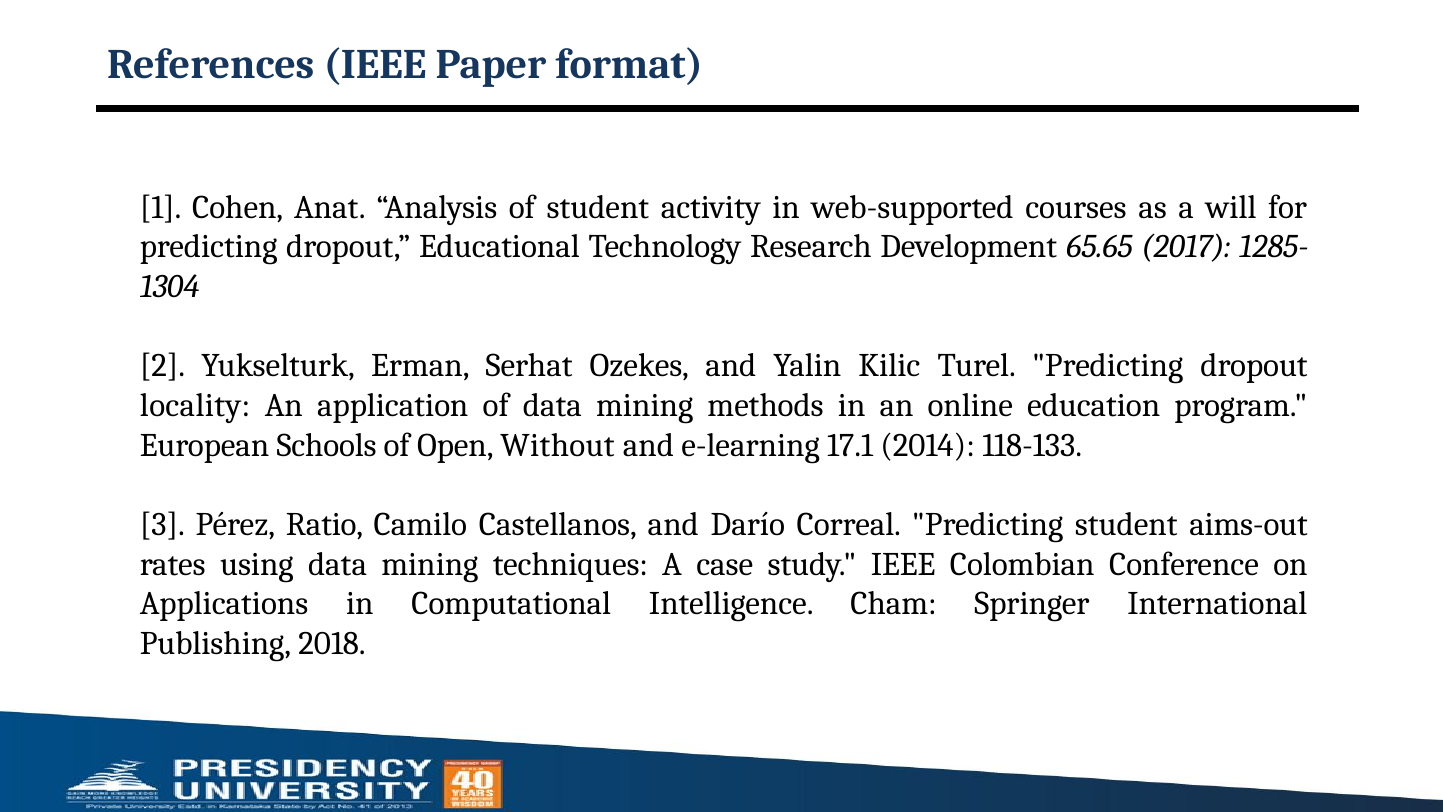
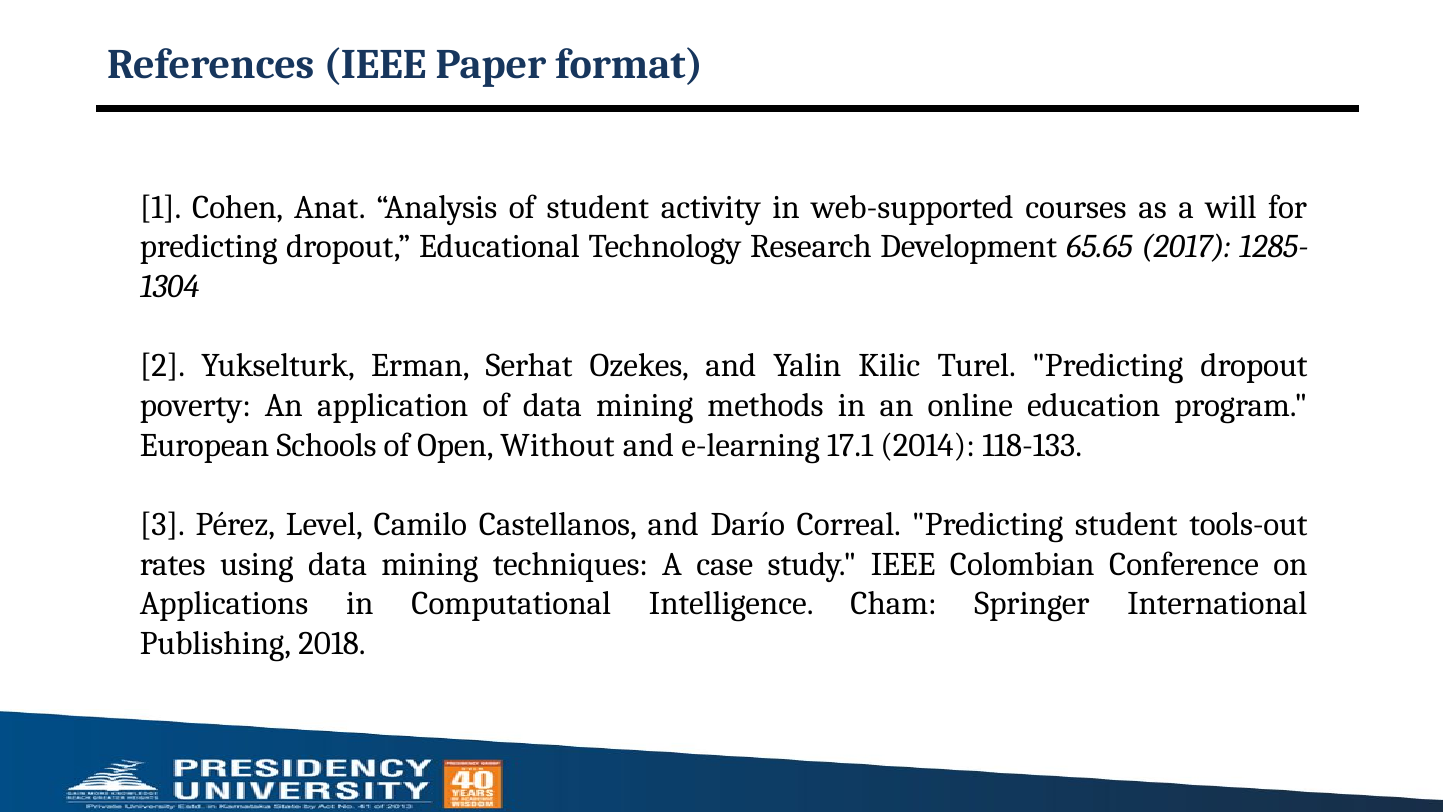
locality: locality -> poverty (195, 405)
Ratio: Ratio -> Level (324, 524)
aims-out: aims-out -> tools-out (1249, 524)
